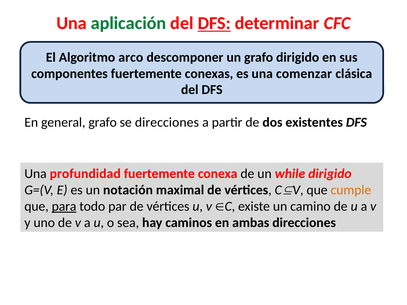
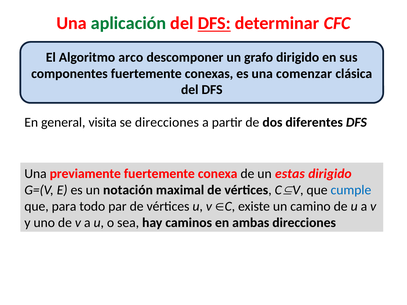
general grafo: grafo -> visita (103, 122)
existentes: existentes -> diferentes (314, 122)
profundidad: profundidad -> previamente (85, 174)
while: while -> estas (290, 174)
cumple colour: orange -> blue (351, 190)
para underline: present -> none (64, 206)
